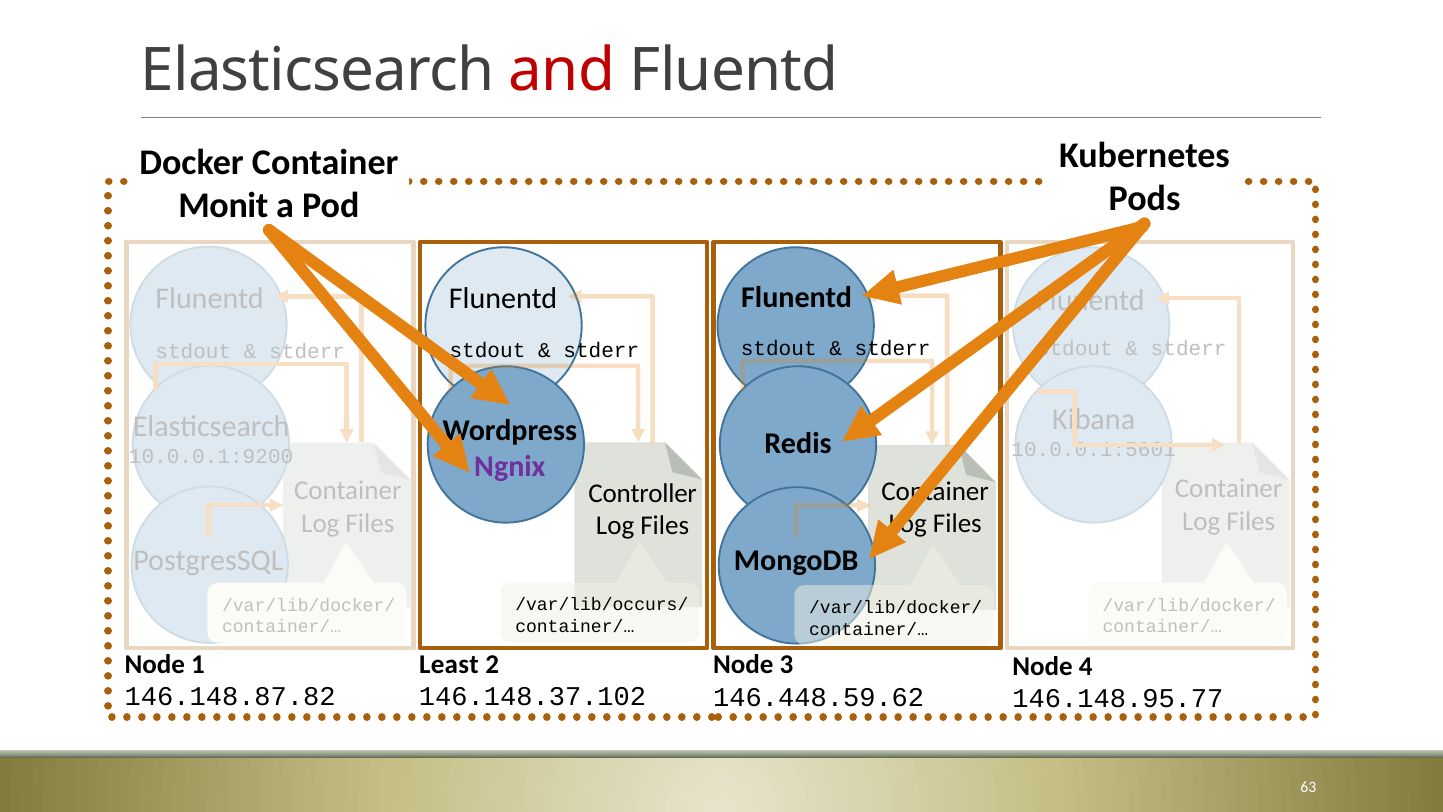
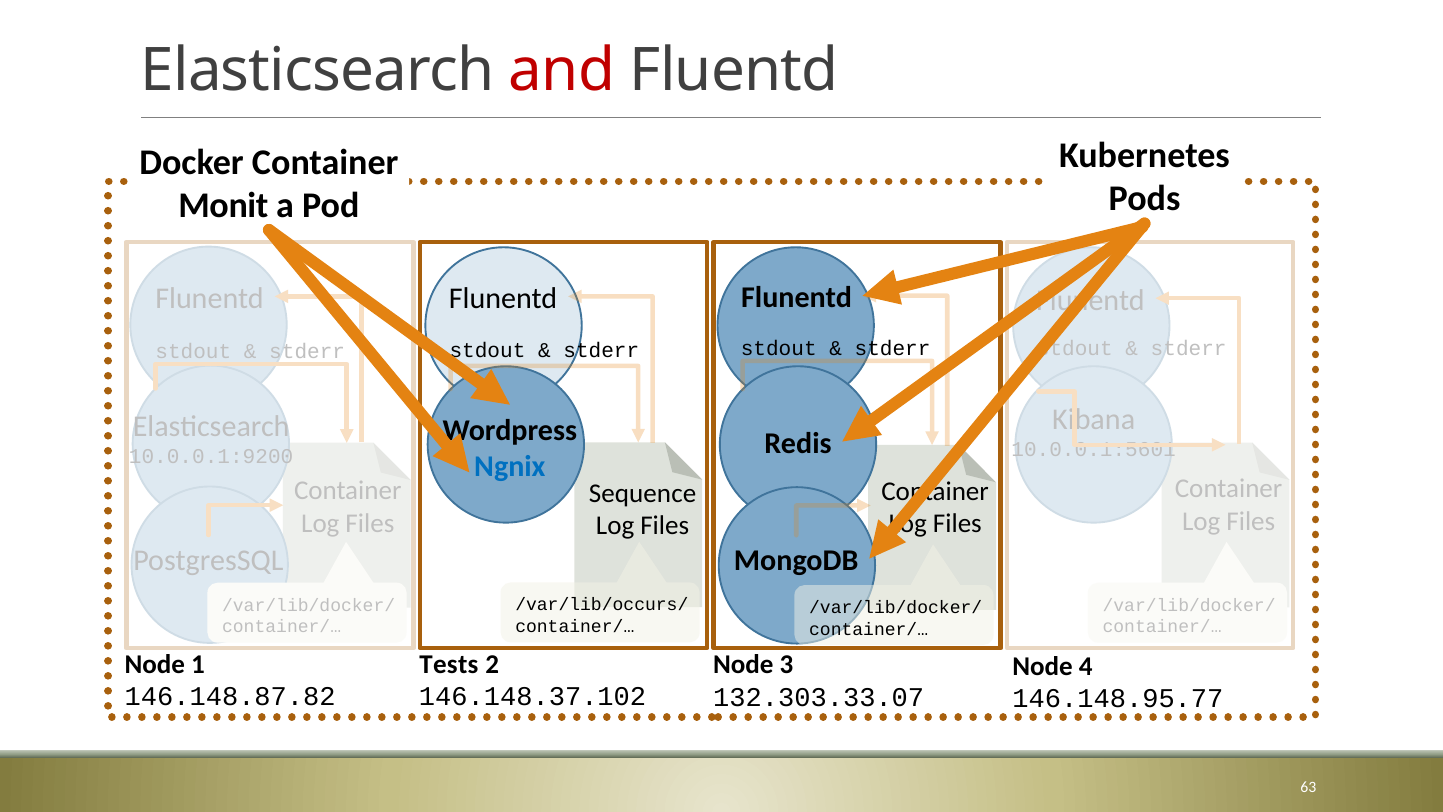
Ngnix colour: purple -> blue (510, 466)
Controller: Controller -> Sequence (643, 493)
Least: Least -> Tests (449, 664)
146.448.59.62: 146.448.59.62 -> 132.303.33.07 (819, 697)
